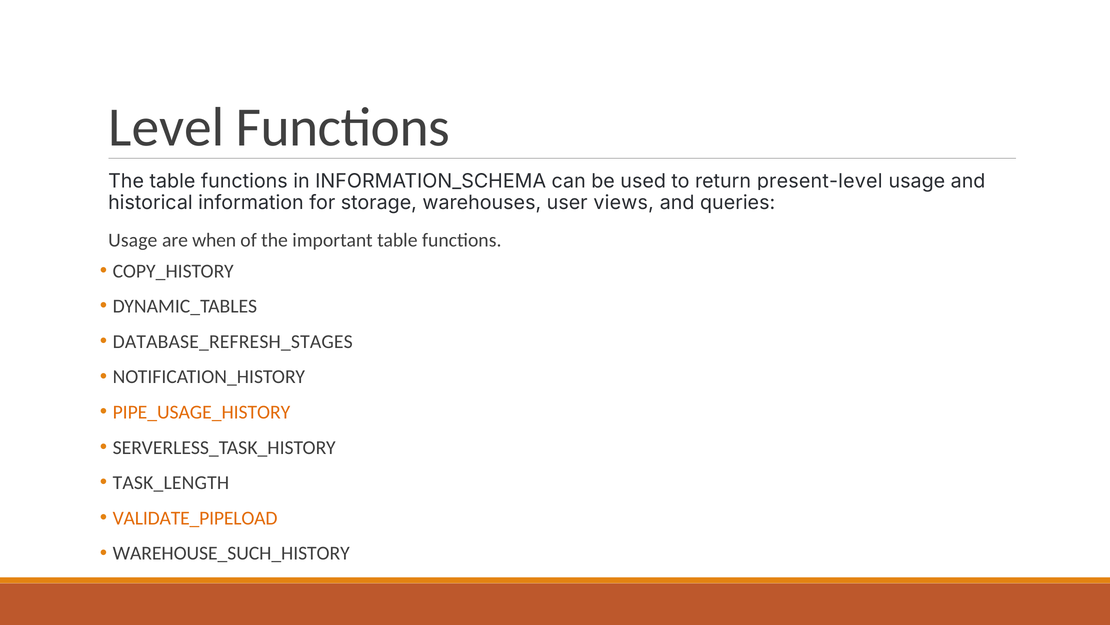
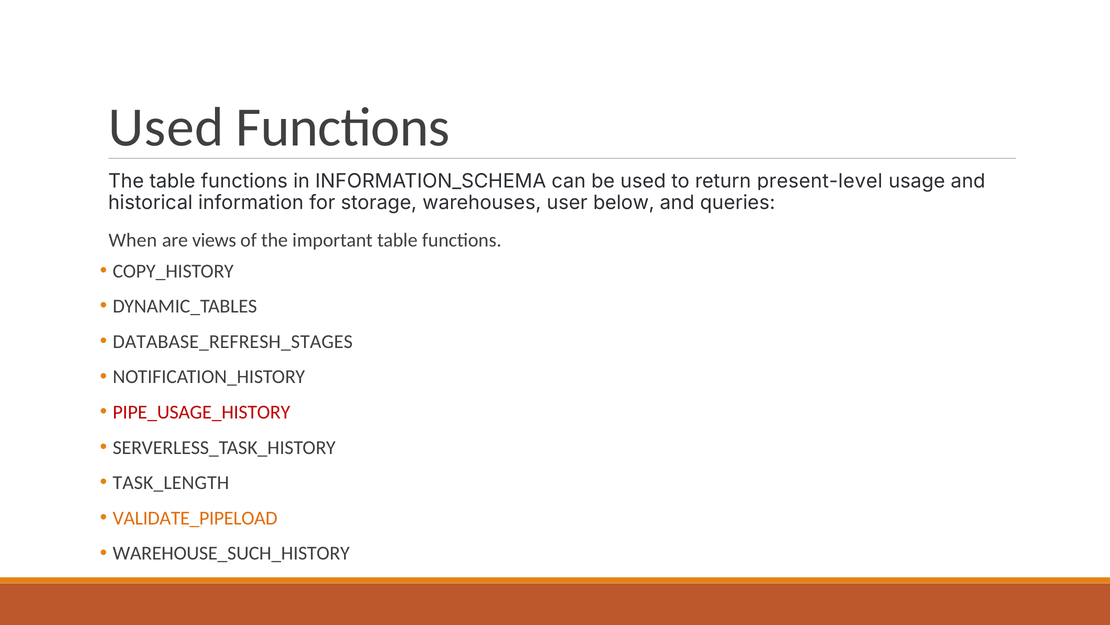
Level: Level -> Used (166, 127)
views: views -> below (624, 202)
Usage: Usage -> When (133, 240)
when: when -> views (214, 240)
PIPE_USAGE_HISTORY colour: orange -> red (201, 412)
